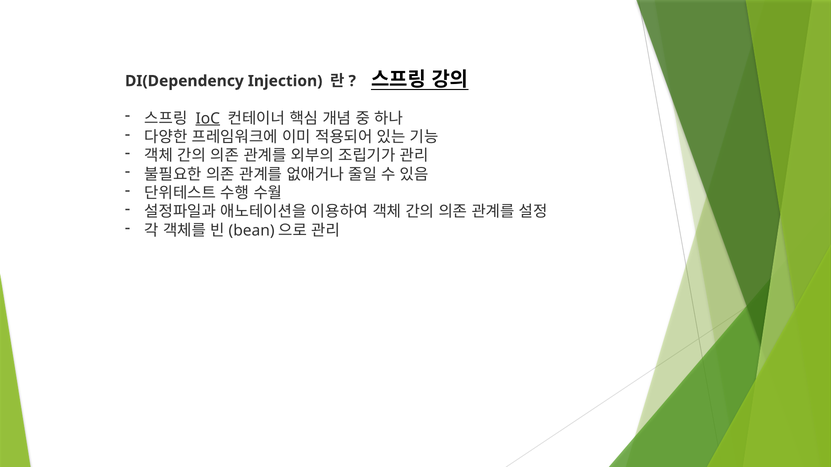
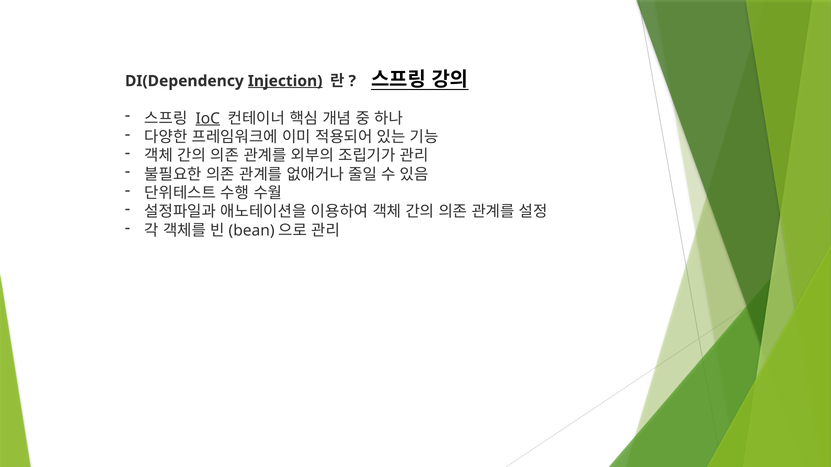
Injection underline: none -> present (285, 81)
